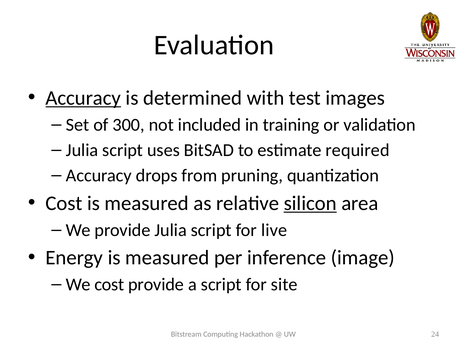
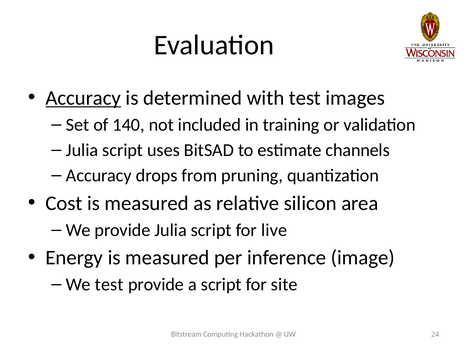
300: 300 -> 140 (129, 125)
required: required -> channels (358, 150)
silicon underline: present -> none (310, 203)
We cost: cost -> test (109, 285)
